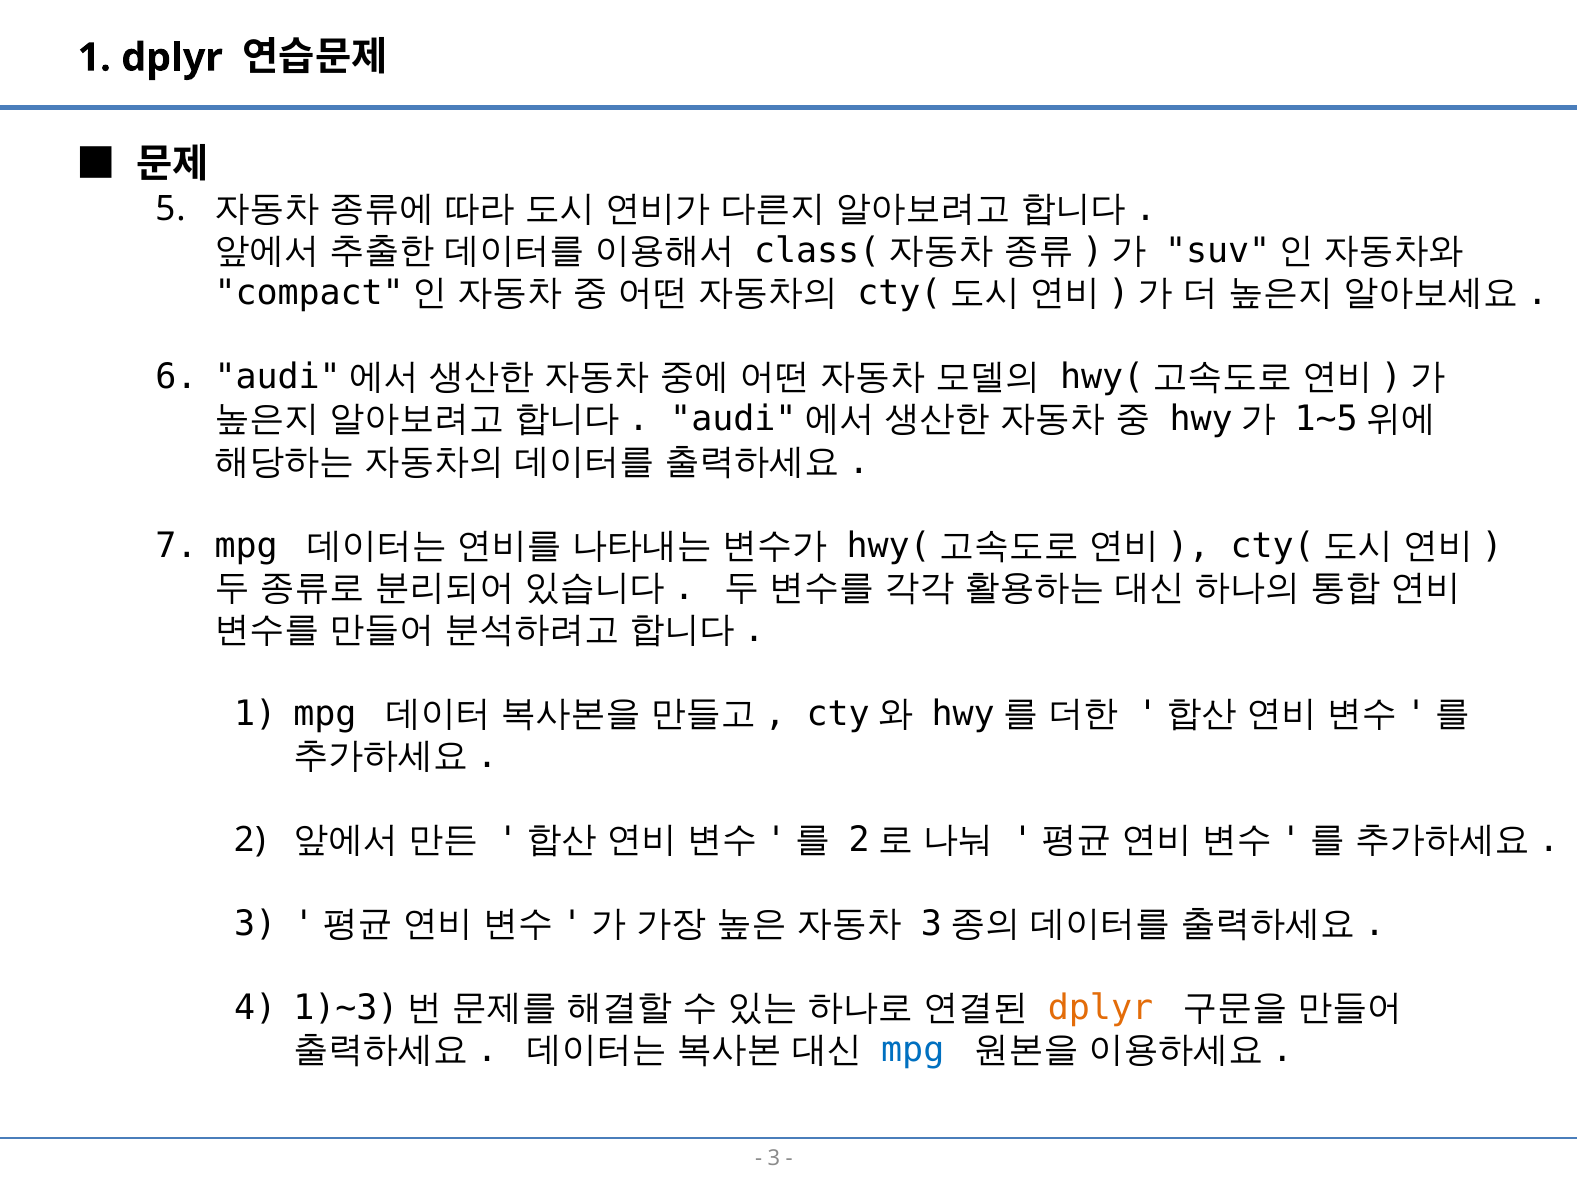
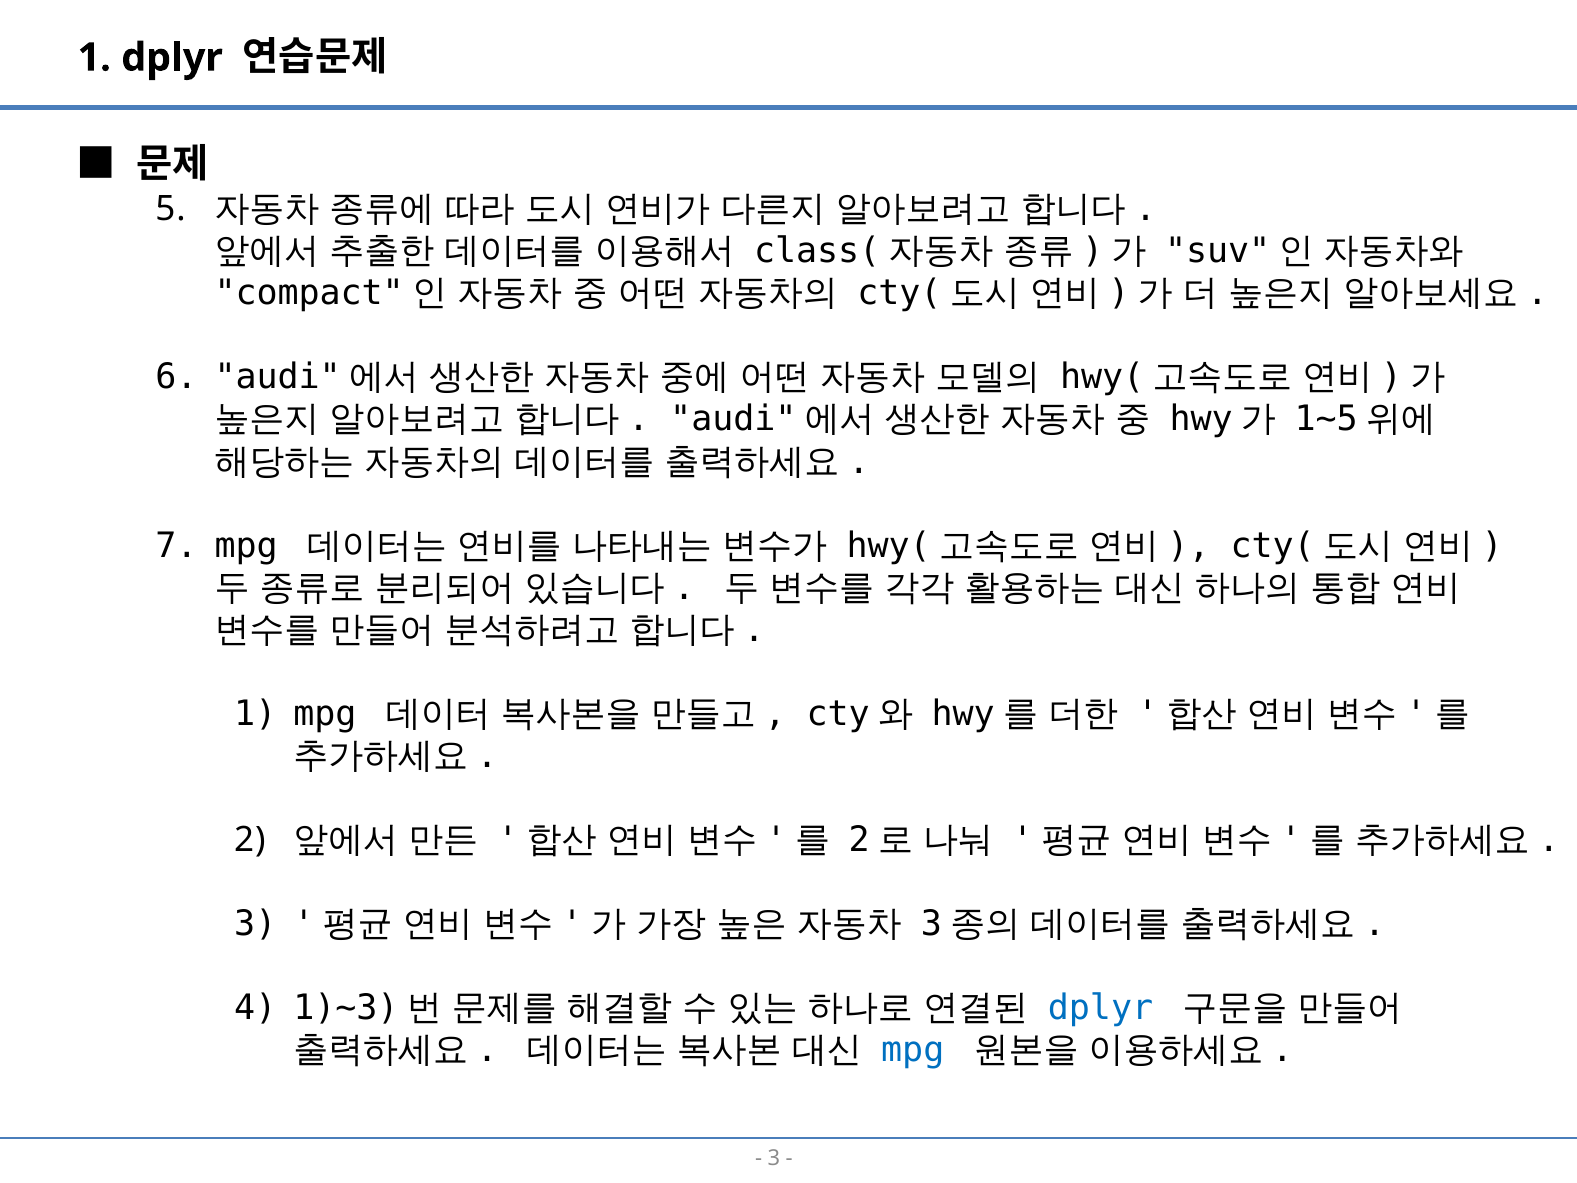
dplyr colour: orange -> blue (1101, 1008)
